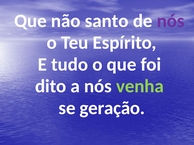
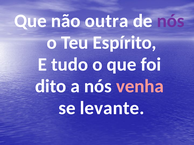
santo: santo -> outra (107, 21)
venha colour: light green -> pink (140, 87)
geração: geração -> levante (112, 108)
